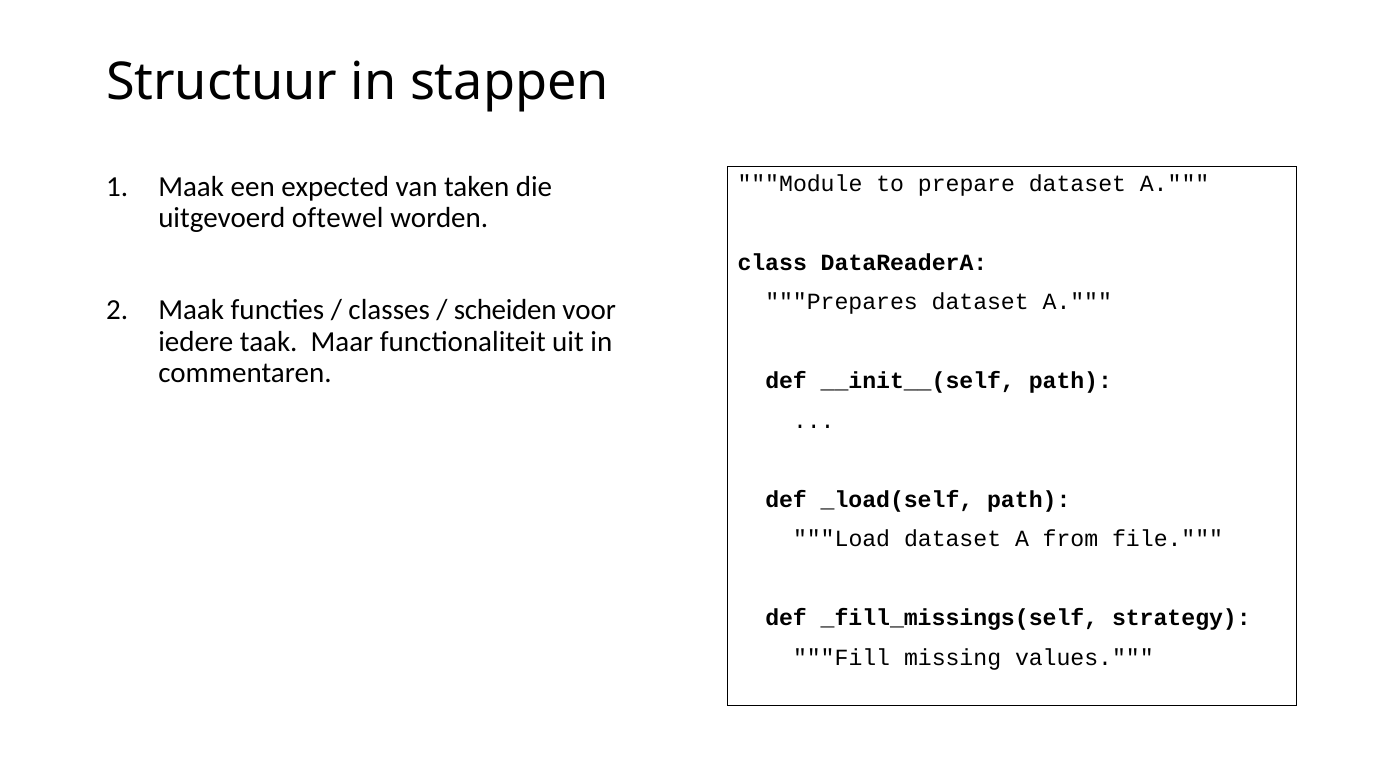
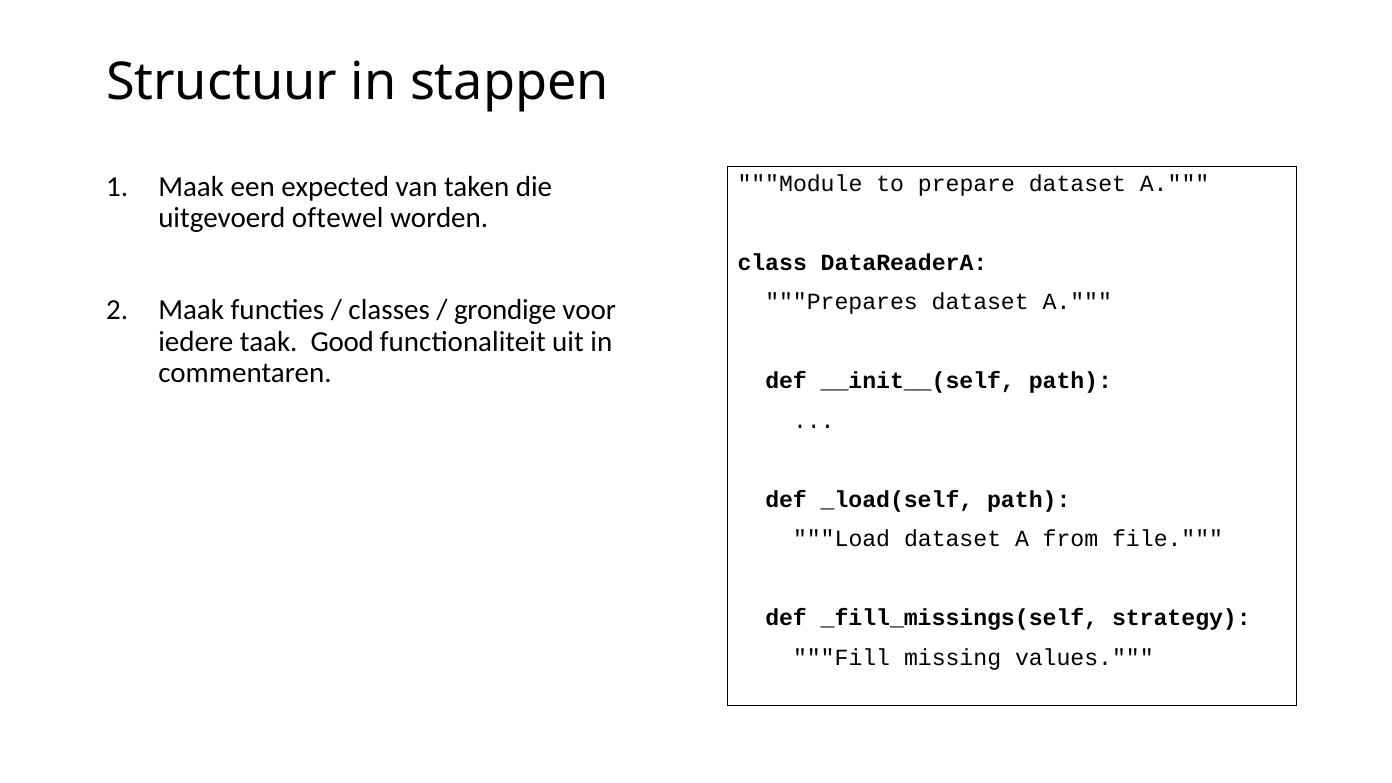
scheiden: scheiden -> grondige (505, 310)
Maar: Maar -> Good (342, 341)
